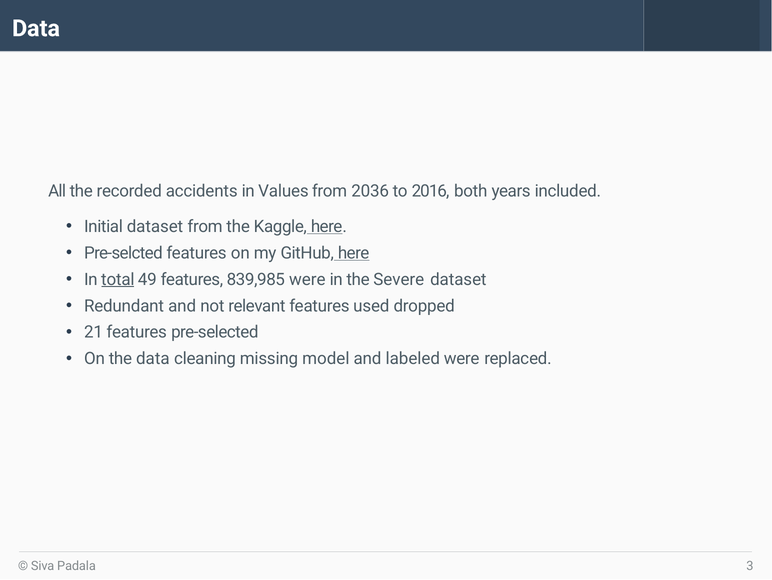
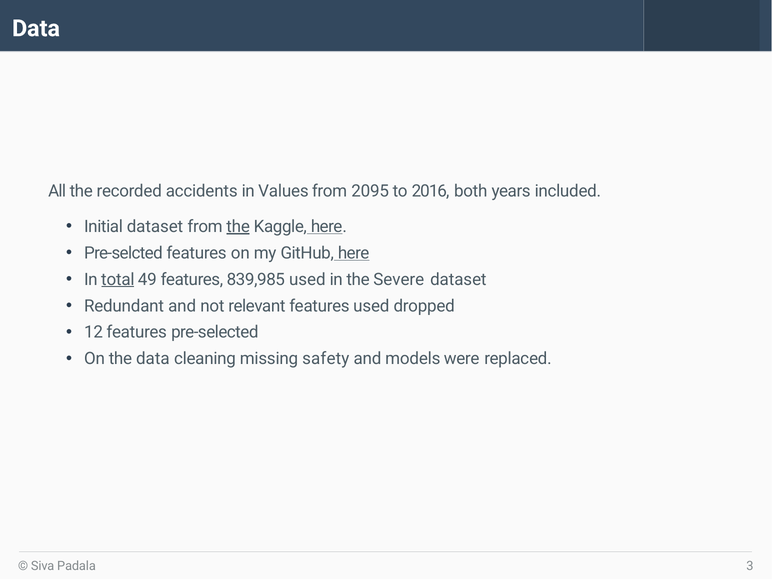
2036: 2036 -> 2095 (370, 191)
the underline: none -> present (238, 226)
839,985 were: were -> used (307, 279)
21: 21 -> 12 (94, 332)
model: model -> safety (326, 359)
labeled: labeled -> models (413, 359)
